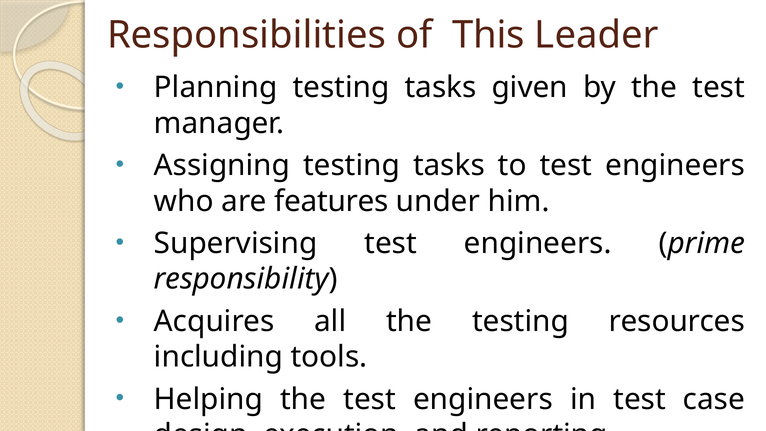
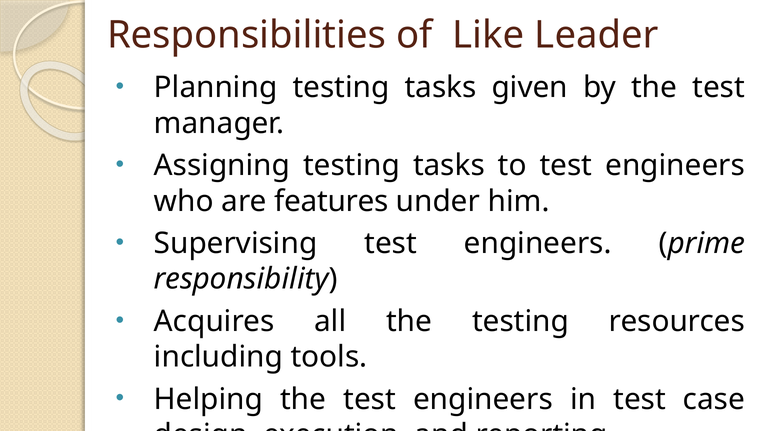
This: This -> Like (488, 35)
